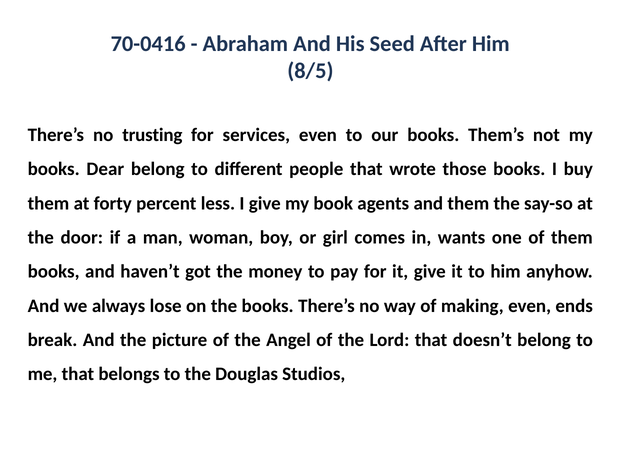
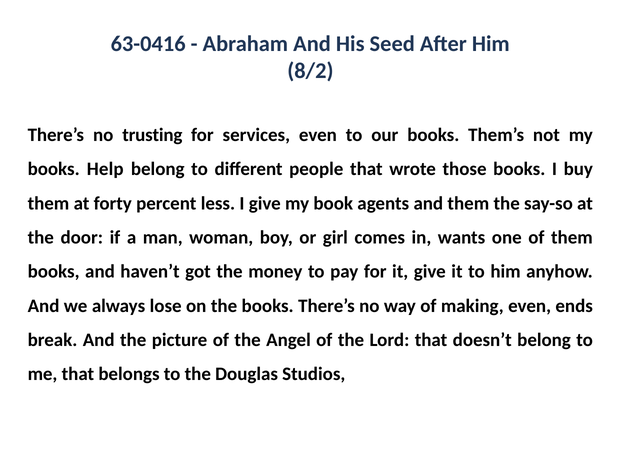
70-0416: 70-0416 -> 63-0416 (148, 44)
8/5: 8/5 -> 8/2 (310, 71)
Dear: Dear -> Help (105, 169)
